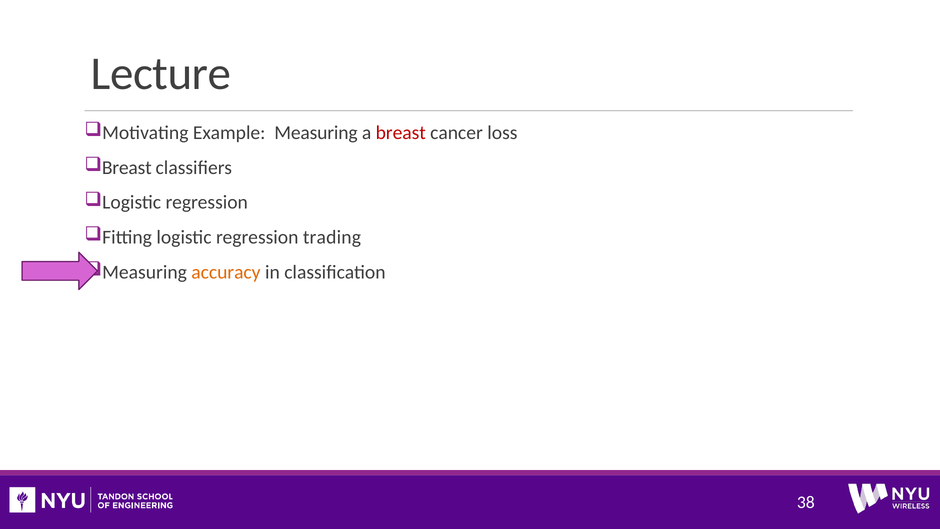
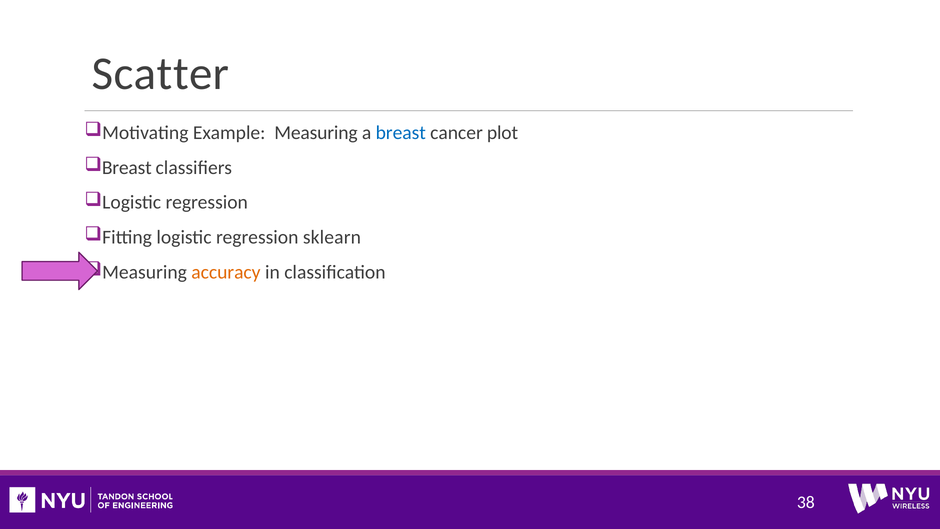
Lecture: Lecture -> Scatter (160, 74)
breast colour: red -> blue (401, 133)
loss: loss -> plot (503, 133)
trading: trading -> sklearn (332, 237)
